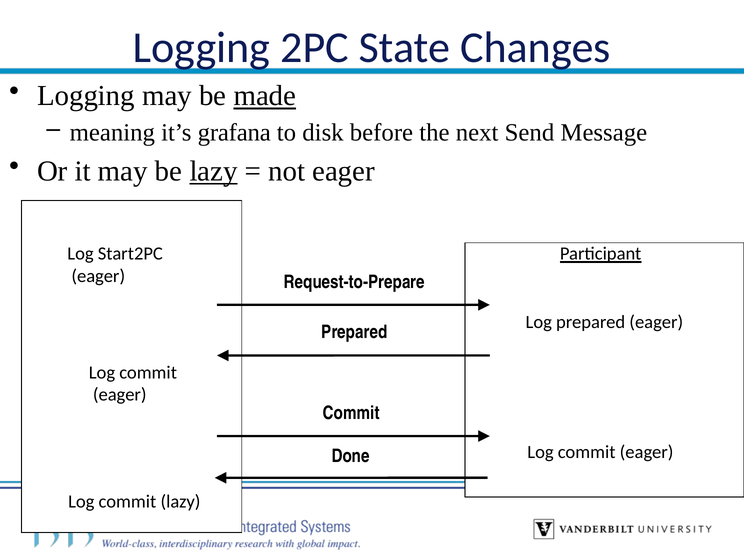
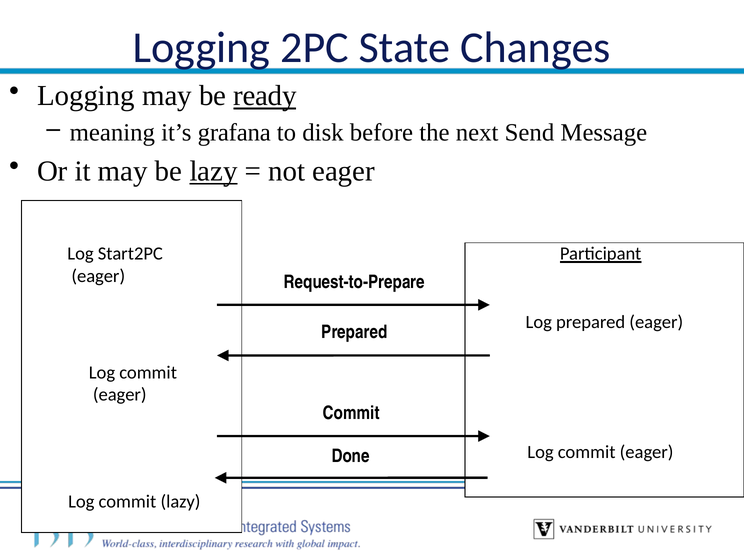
made: made -> ready (265, 96)
